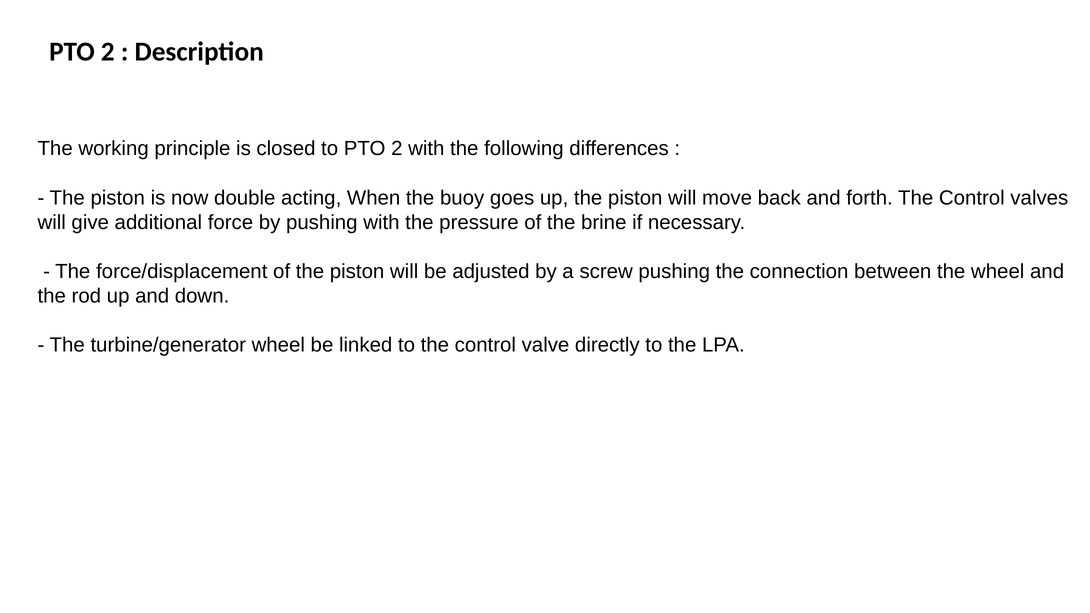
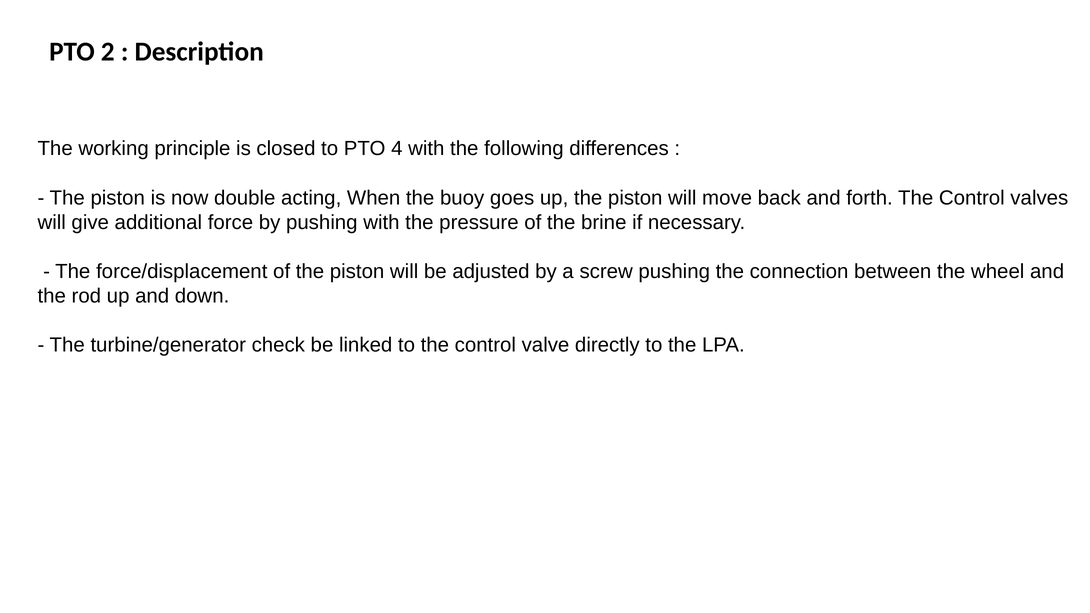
to PTO 2: 2 -> 4 (397, 149)
turbine/generator wheel: wheel -> check (278, 345)
